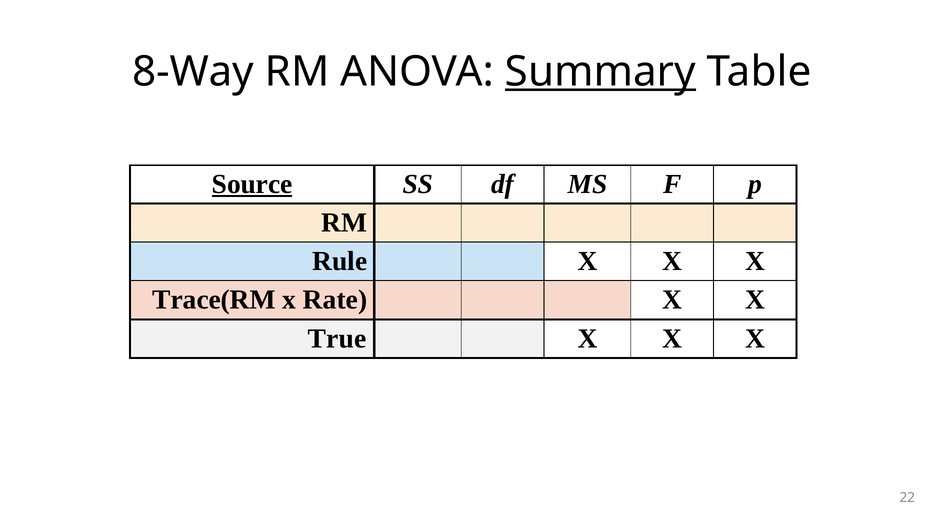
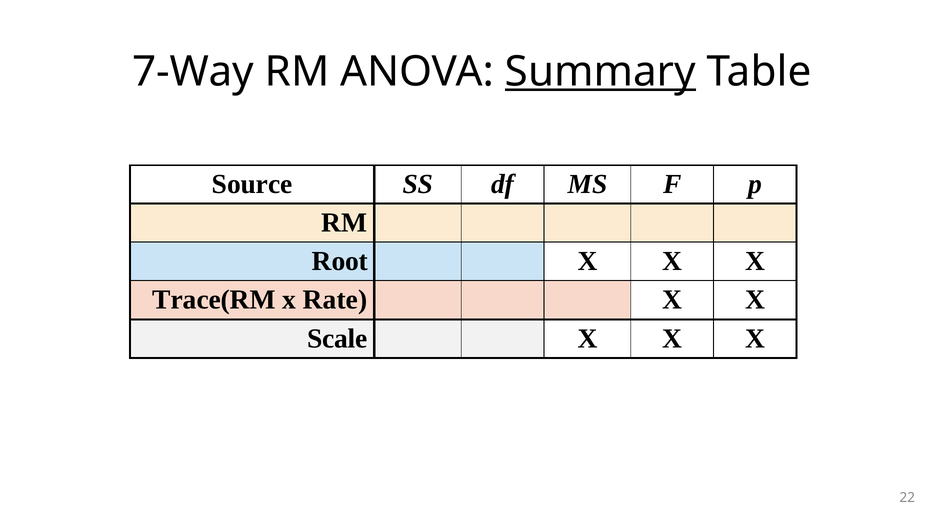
8-Way: 8-Way -> 7-Way (193, 72)
Source underline: present -> none (252, 184)
Rule: Rule -> Root (340, 261)
True: True -> Scale (337, 339)
